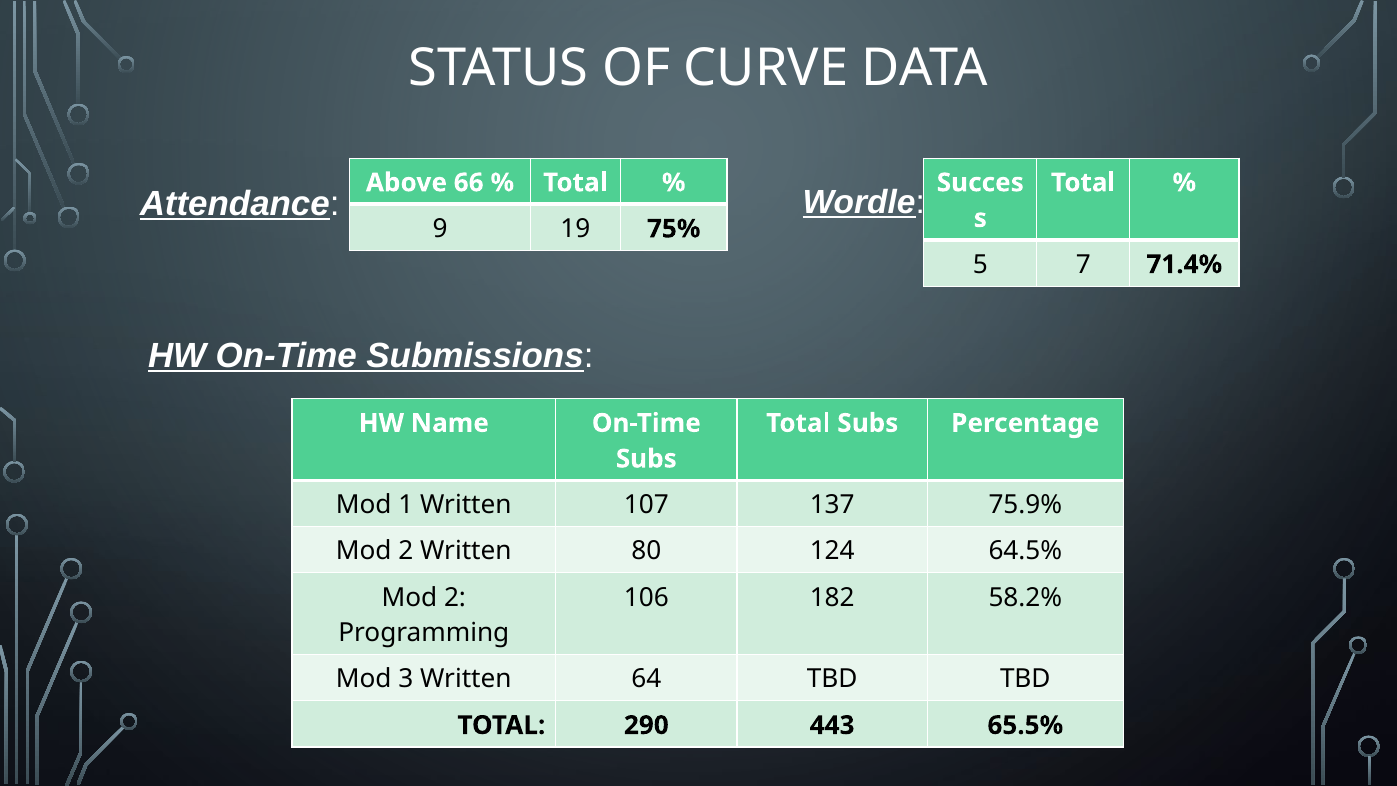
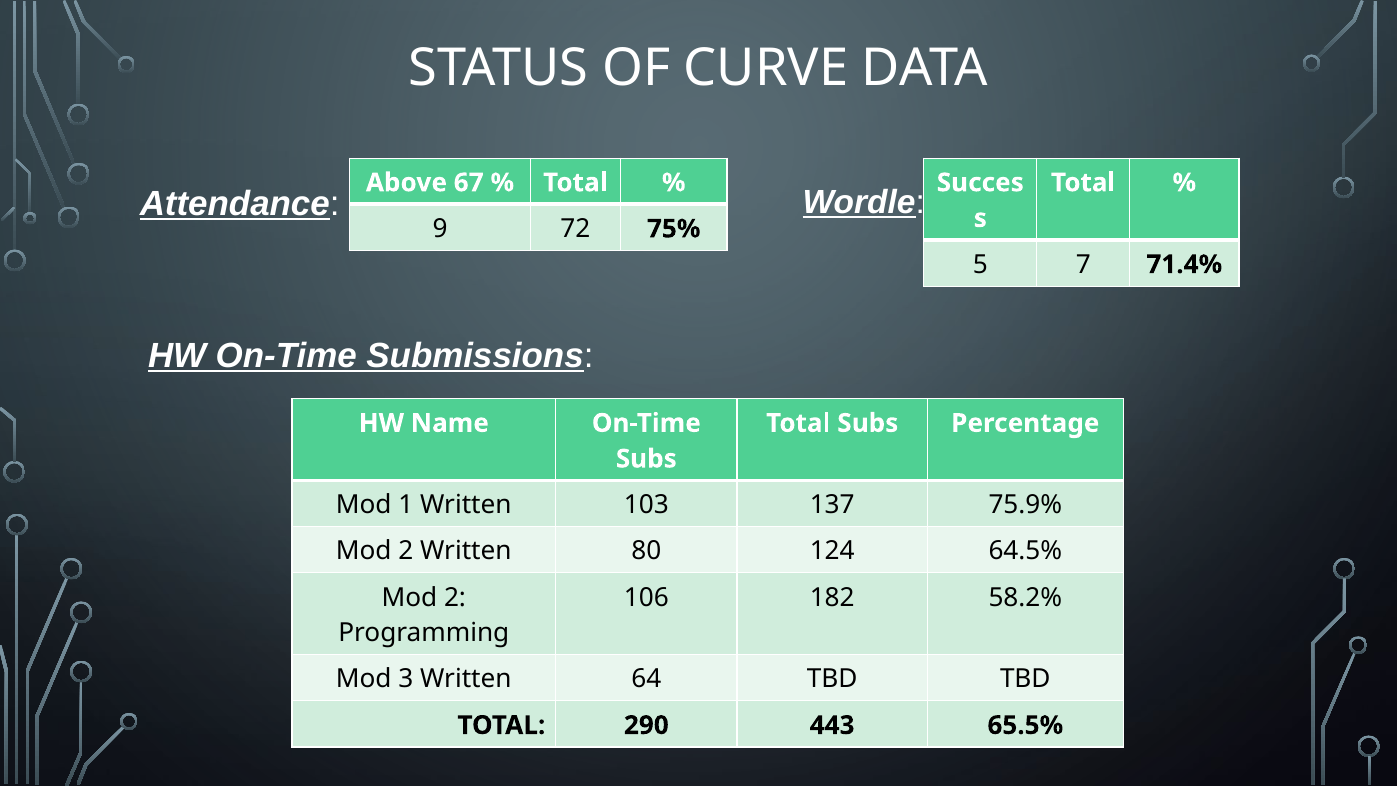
66: 66 -> 67 (469, 183)
19: 19 -> 72 (575, 229)
107: 107 -> 103 (646, 505)
